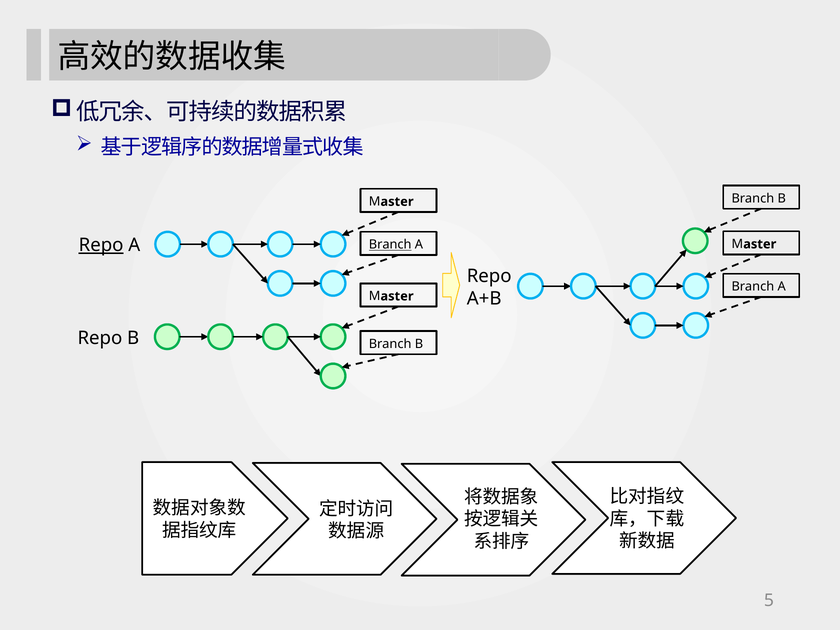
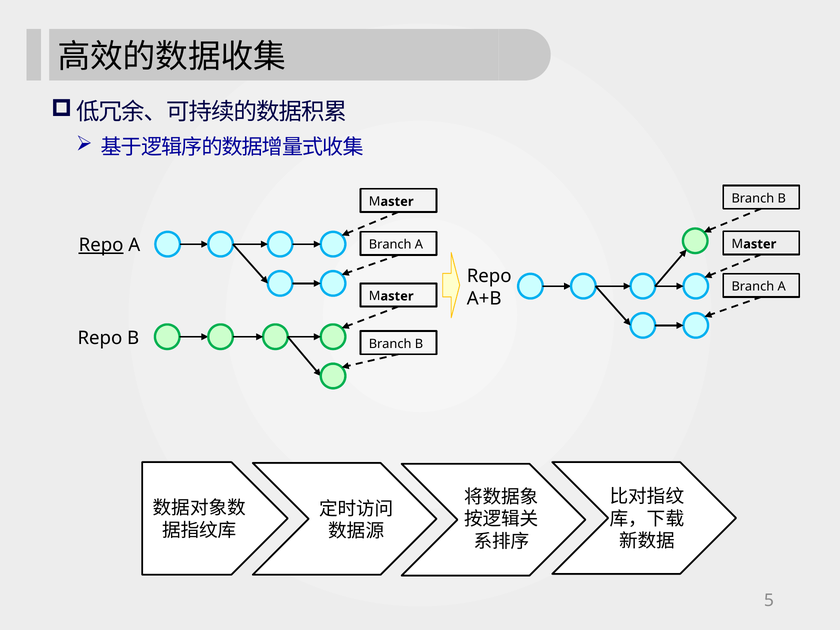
Branch underline: present -> none (390, 245)
